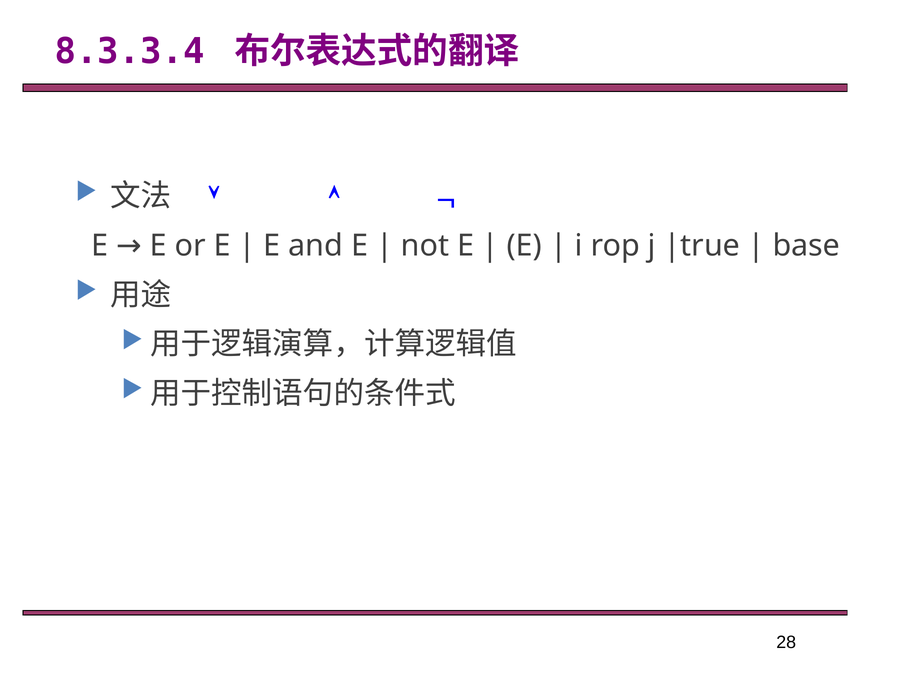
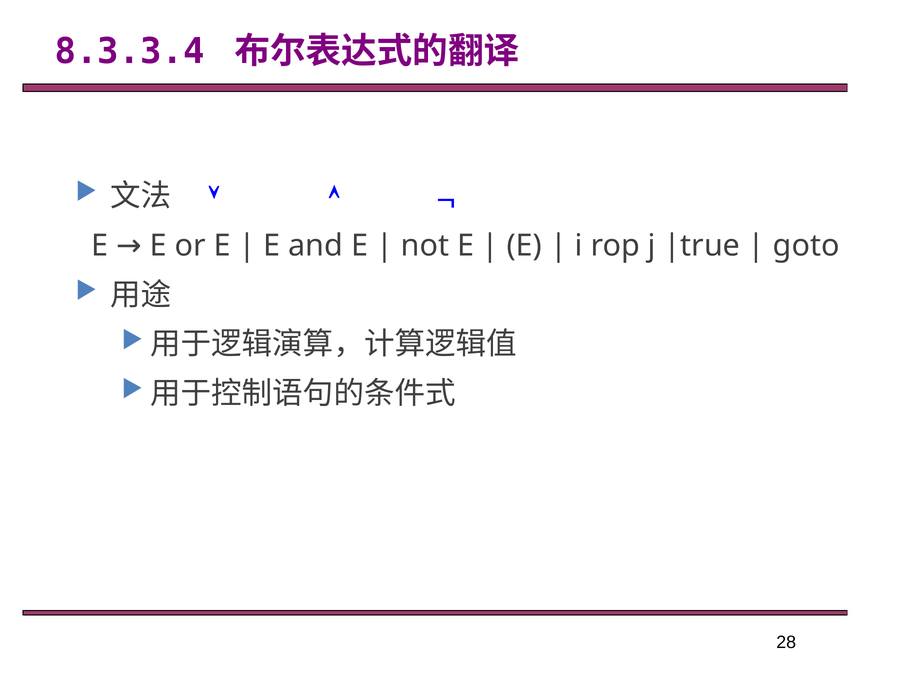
base: base -> goto (806, 246)
